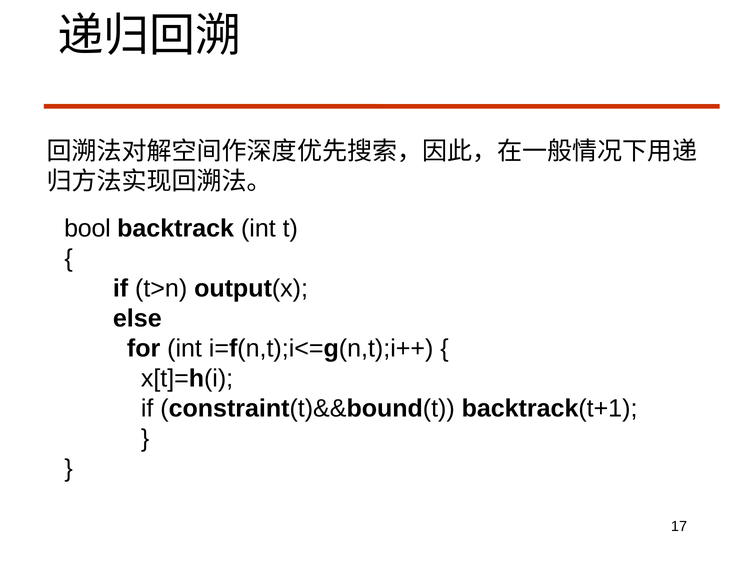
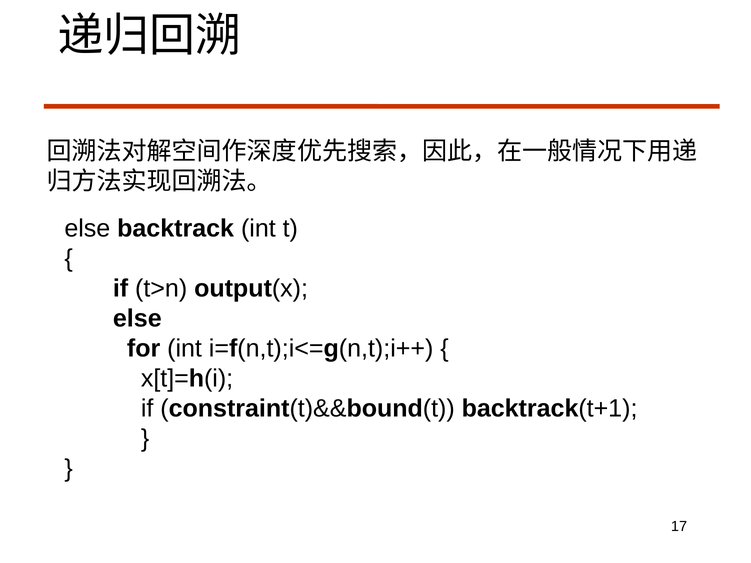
bool: bool -> else (87, 229)
